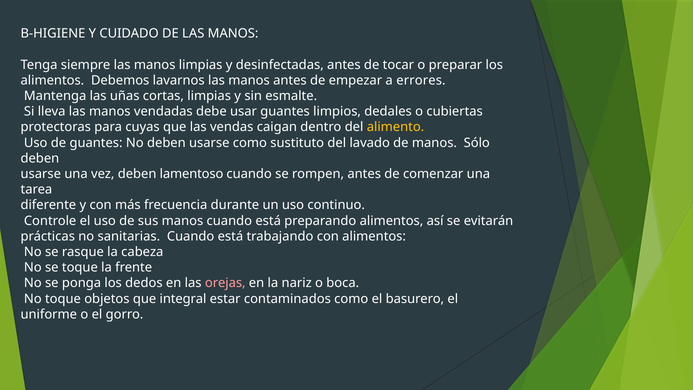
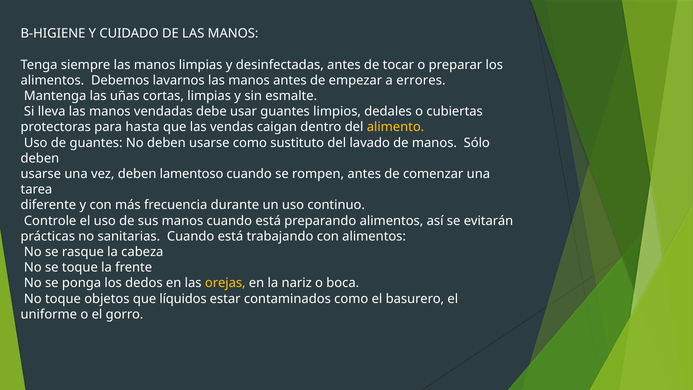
cuyas: cuyas -> hasta (142, 127)
orejas colour: pink -> yellow (225, 283)
integral: integral -> líquidos (183, 299)
